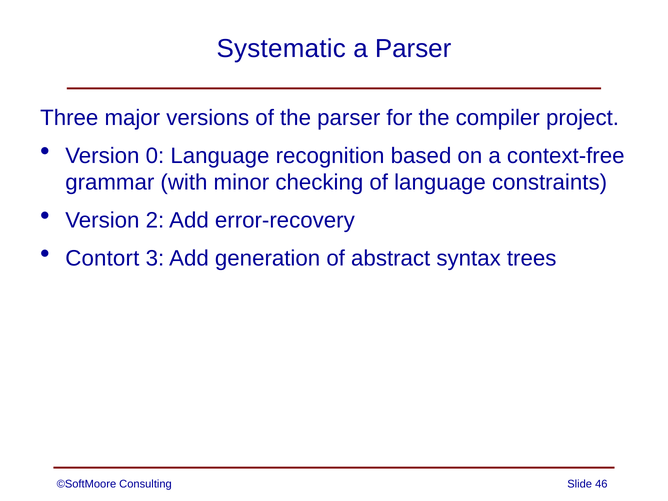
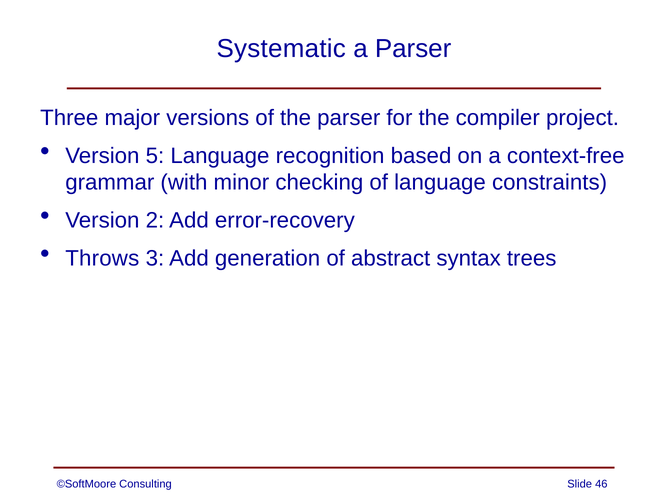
0: 0 -> 5 (155, 156)
Contort: Contort -> Throws (102, 258)
